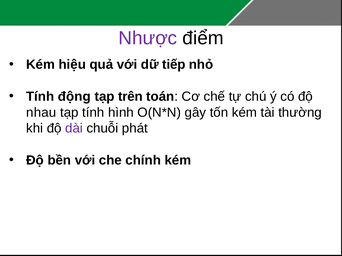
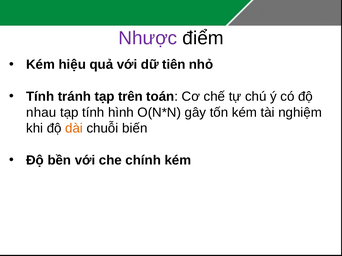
tiếp: tiếp -> tiên (174, 65)
động: động -> tránh (74, 97)
thường: thường -> nghiệm (300, 113)
dài colour: purple -> orange (74, 129)
phát: phát -> biến (135, 129)
